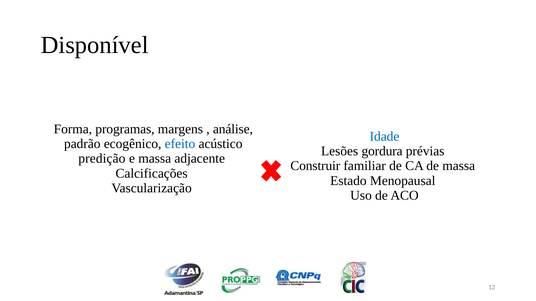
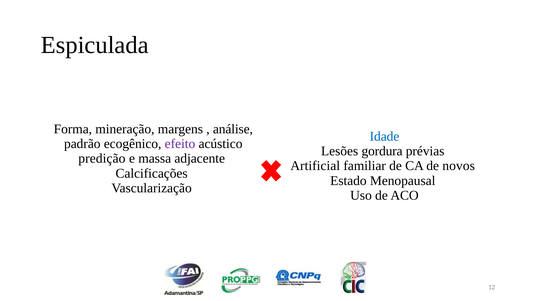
Disponível: Disponível -> Espiculada (95, 45)
programas: programas -> mineração (125, 129)
efeito colour: blue -> purple (180, 144)
Construir: Construir -> Artificial (315, 166)
de massa: massa -> novos (459, 166)
